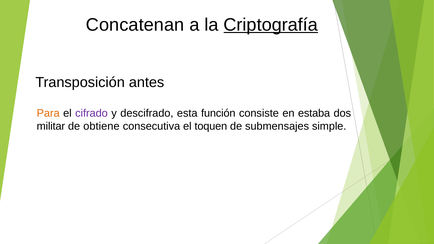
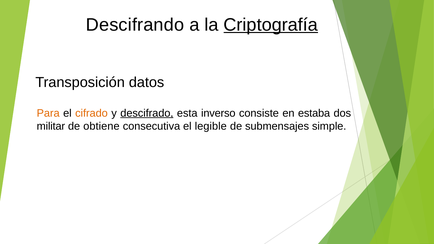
Concatenan: Concatenan -> Descifrando (135, 25)
antes: antes -> datos (147, 82)
cifrado colour: purple -> orange (91, 113)
descifrado underline: none -> present (147, 113)
función: función -> inverso (218, 113)
toquen: toquen -> legible (211, 126)
